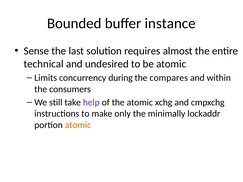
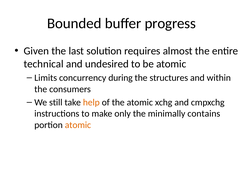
instance: instance -> progress (170, 24)
Sense: Sense -> Given (36, 51)
compares: compares -> structures (169, 78)
help colour: purple -> orange (91, 102)
lockaddr: lockaddr -> contains (204, 114)
